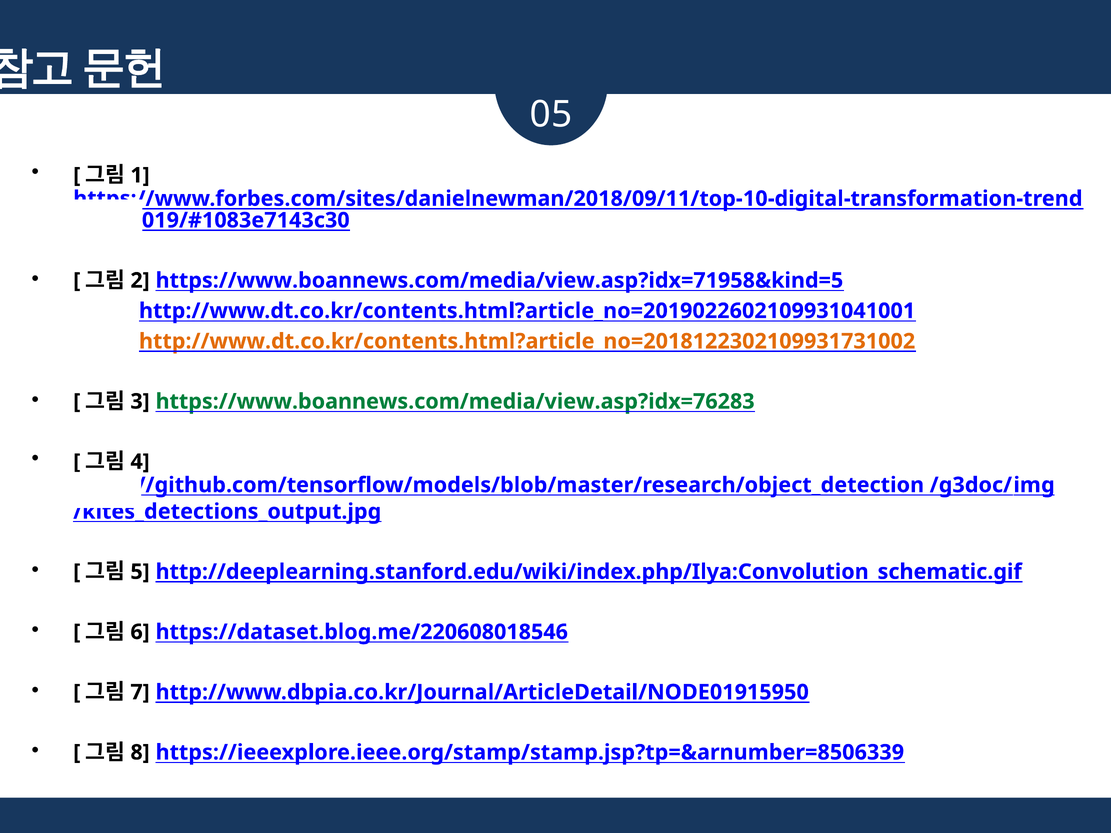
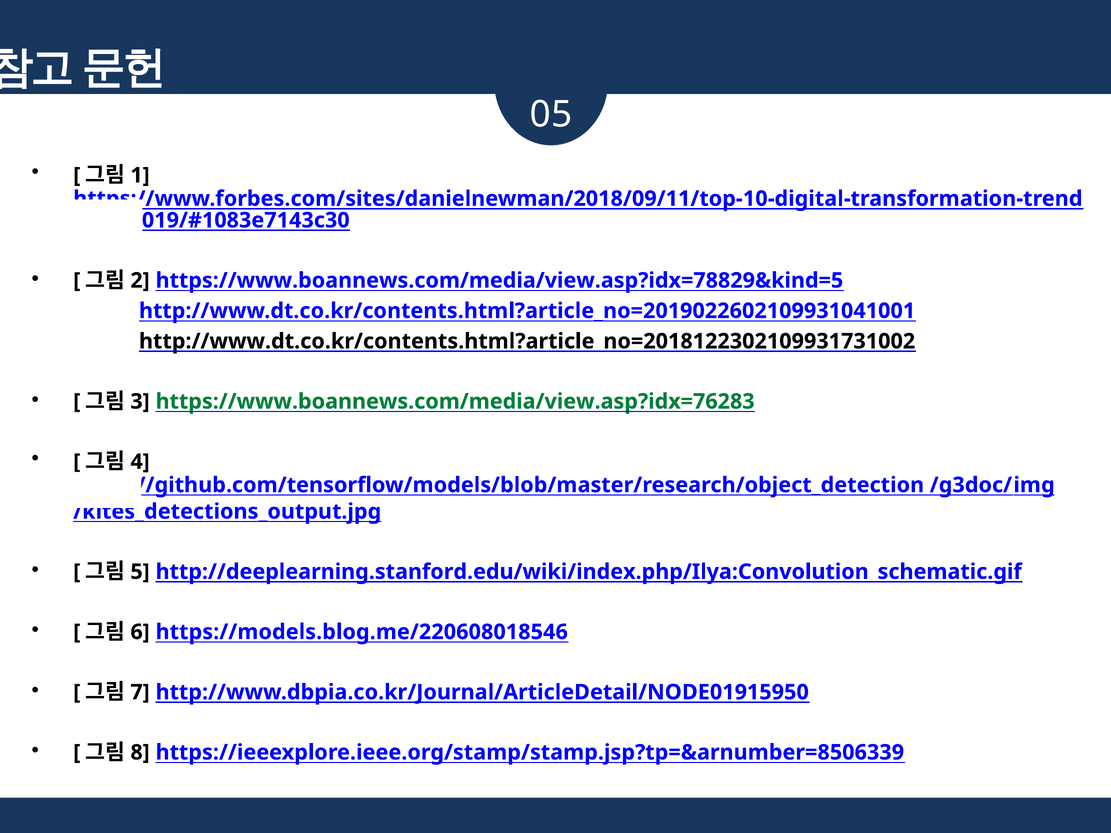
https://www.boannews.com/media/view.asp?idx=71958&kind=5: https://www.boannews.com/media/view.asp?idx=71958&kind=5 -> https://www.boannews.com/media/view.asp?idx=78829&kind=5 (499, 281)
http://www.dt.co.kr/contents.html?article_no=2018122302109931731002 colour: orange -> black (527, 341)
https://dataset.blog.me/220608018546: https://dataset.blog.me/220608018546 -> https://models.blog.me/220608018546 (362, 632)
